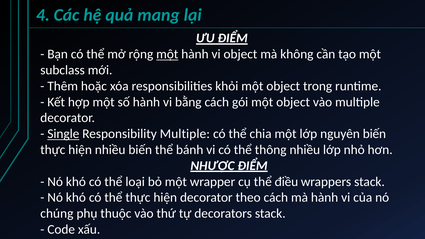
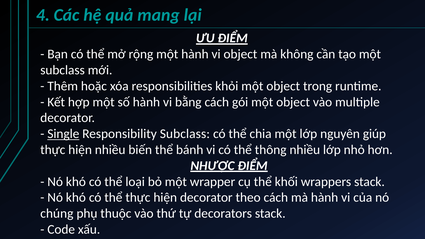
một underline: present -> none (167, 54)
Responsibility Multiple: Multiple -> Subclass (185, 134)
nguyên biến: biến -> giúp (374, 134)
điều: điều -> khối (286, 182)
